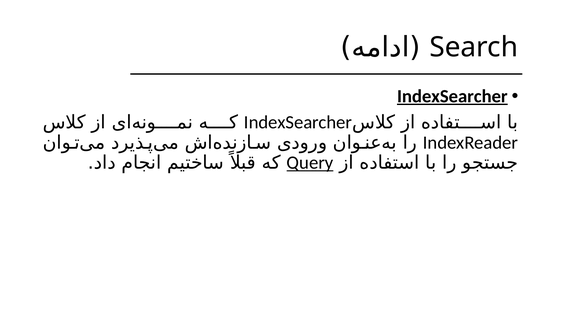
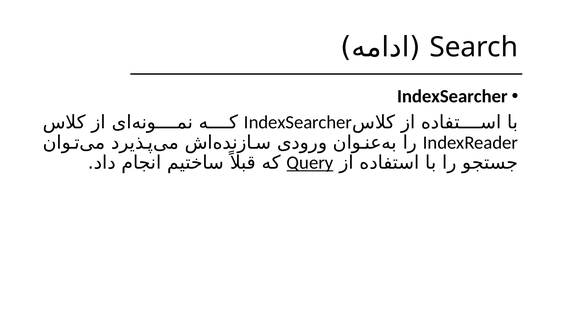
IndexSearcher underline: present -> none (452, 96)
